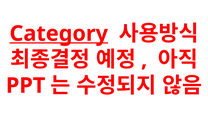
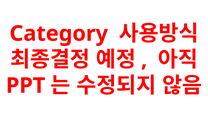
Category underline: present -> none (59, 34)
